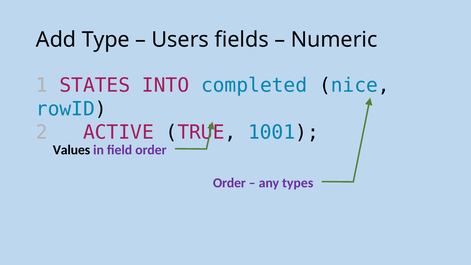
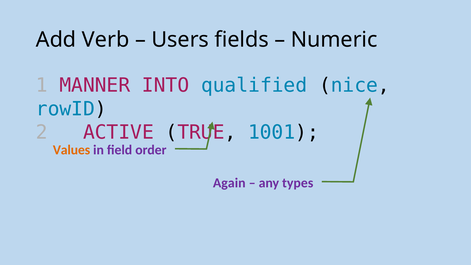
Type: Type -> Verb (106, 40)
STATES: STATES -> MANNER (95, 85)
completed: completed -> qualified (254, 85)
Values colour: black -> orange (71, 150)
Order: Order -> Again (229, 183)
